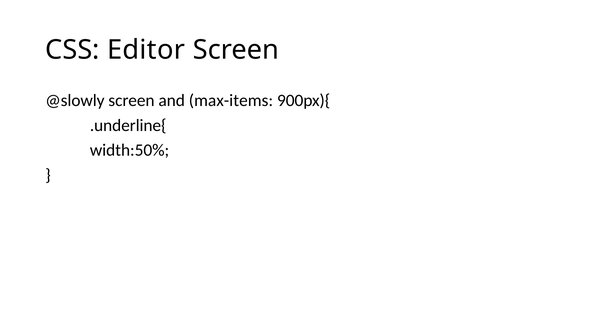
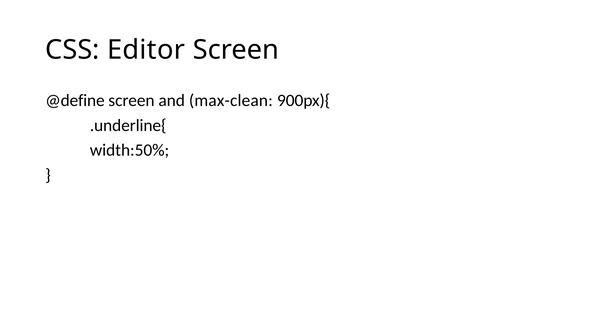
@slowly: @slowly -> @define (75, 100)
max-items: max-items -> max-clean (231, 100)
